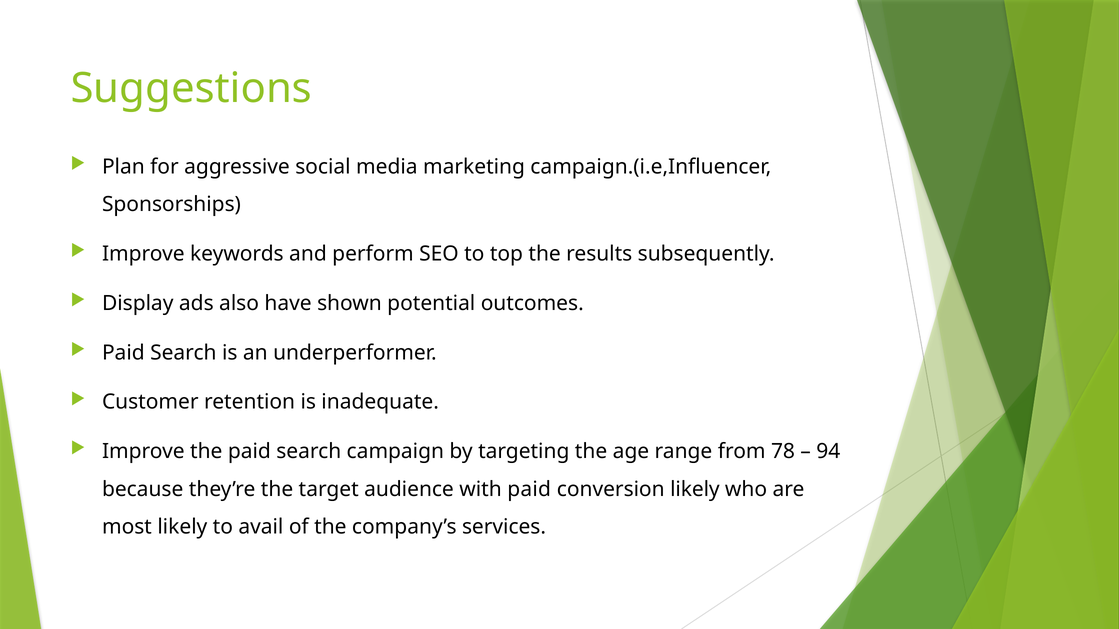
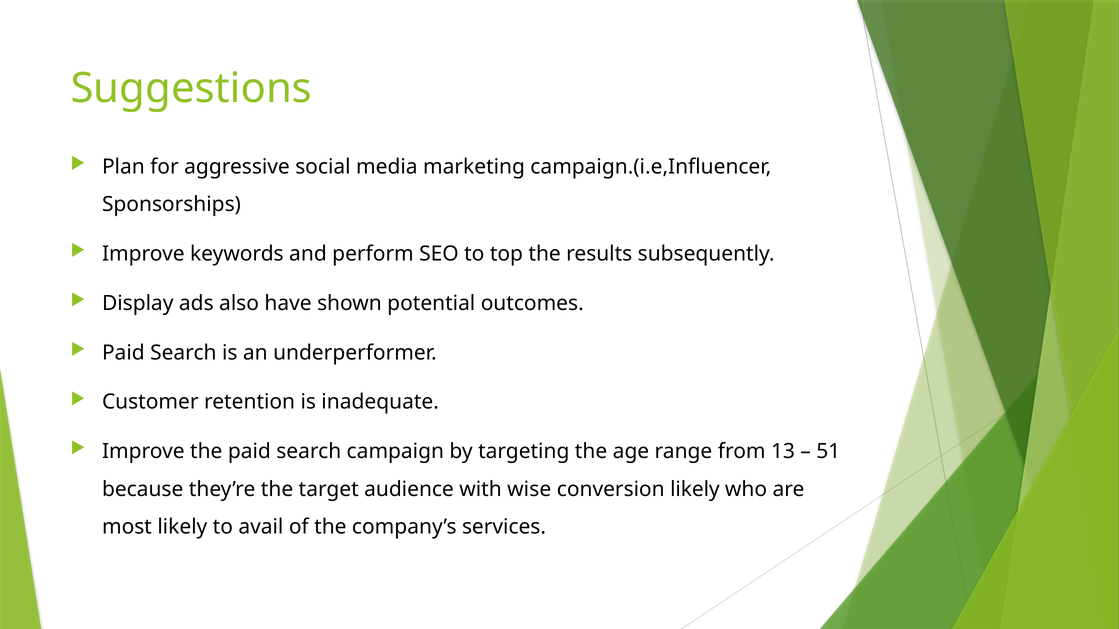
78: 78 -> 13 (783, 452)
94: 94 -> 51 (828, 452)
with paid: paid -> wise (529, 489)
